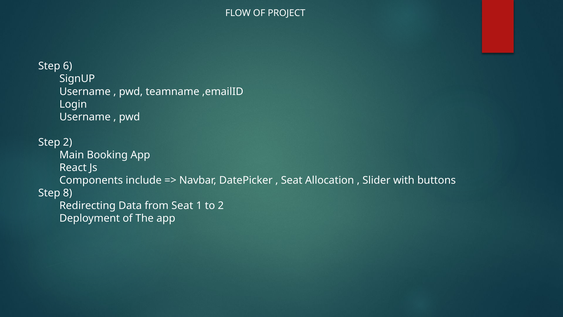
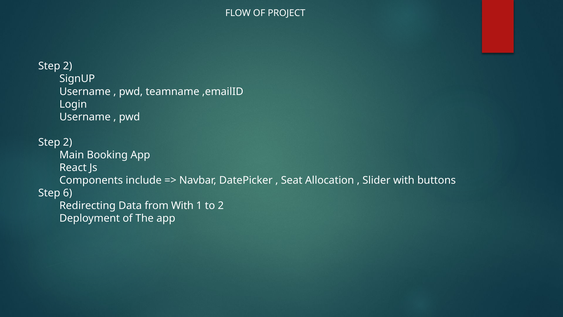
6: 6 -> 2 (68, 66)
8: 8 -> 6 (68, 193)
from Seat: Seat -> With (182, 205)
